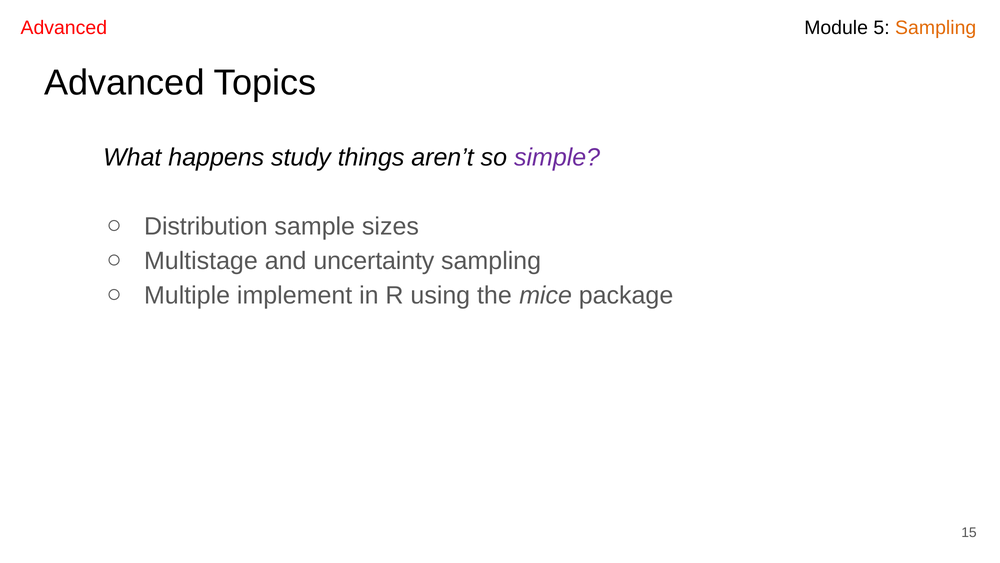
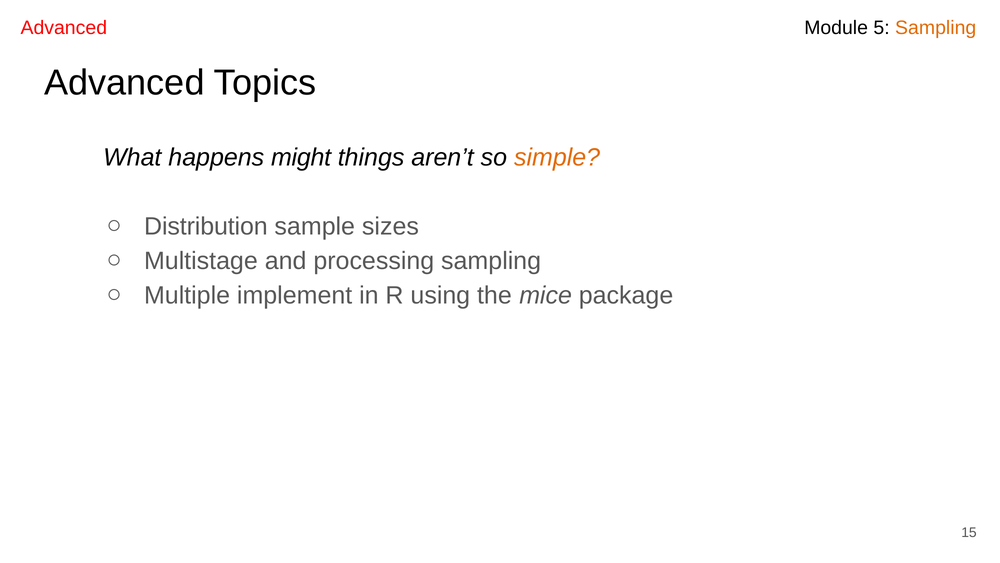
study: study -> might (301, 157)
simple colour: purple -> orange (557, 157)
uncertainty: uncertainty -> processing (374, 261)
